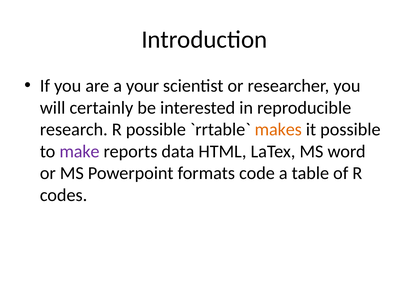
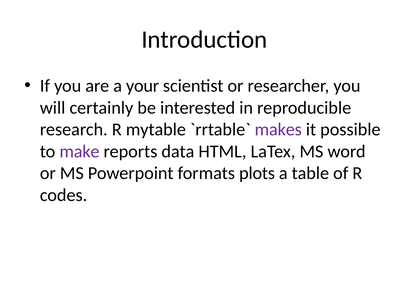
R possible: possible -> mytable (156, 129)
makes colour: orange -> purple (278, 129)
code: code -> plots (257, 173)
